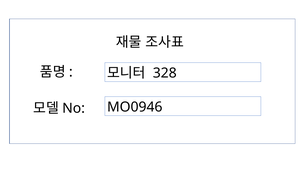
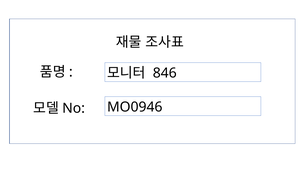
328: 328 -> 846 (165, 73)
